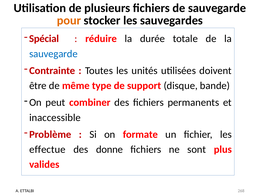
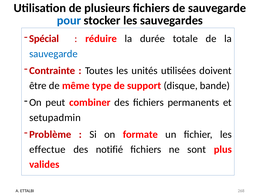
pour colour: orange -> blue (69, 21)
inaccessible: inaccessible -> setupadmin (55, 118)
donne: donne -> notifié (109, 149)
